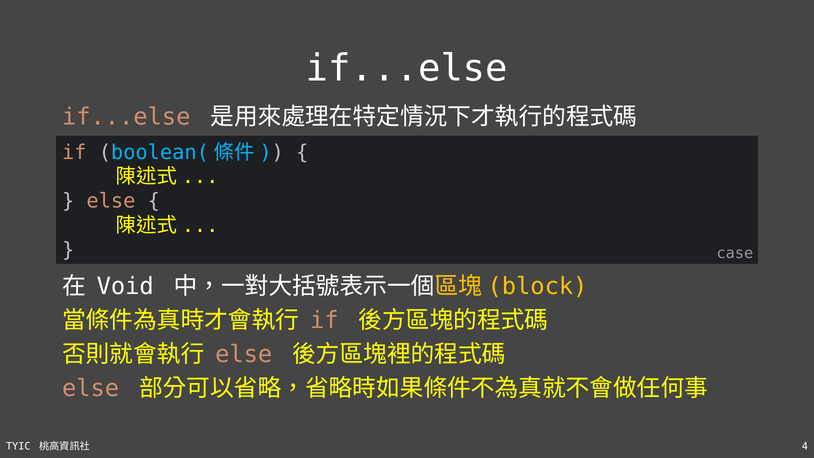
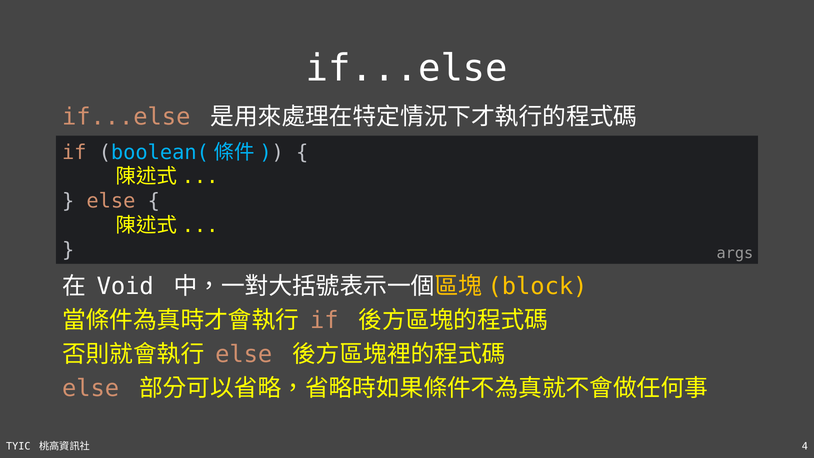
case: case -> args (735, 253)
